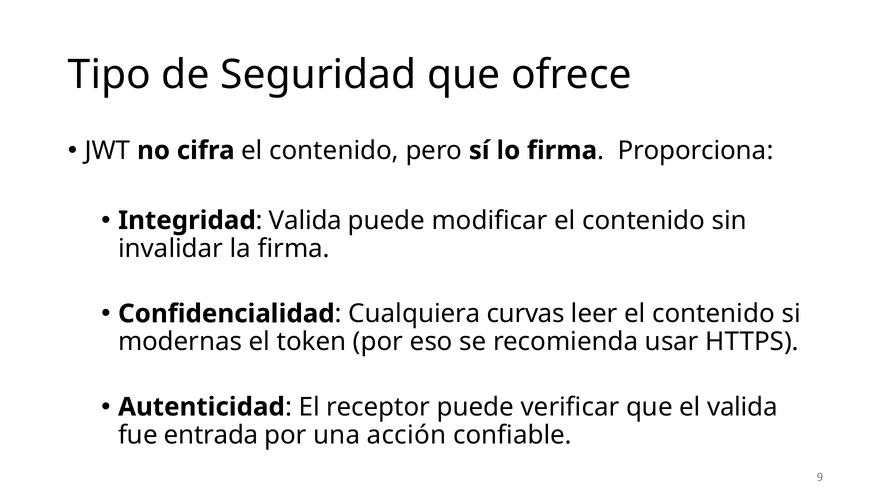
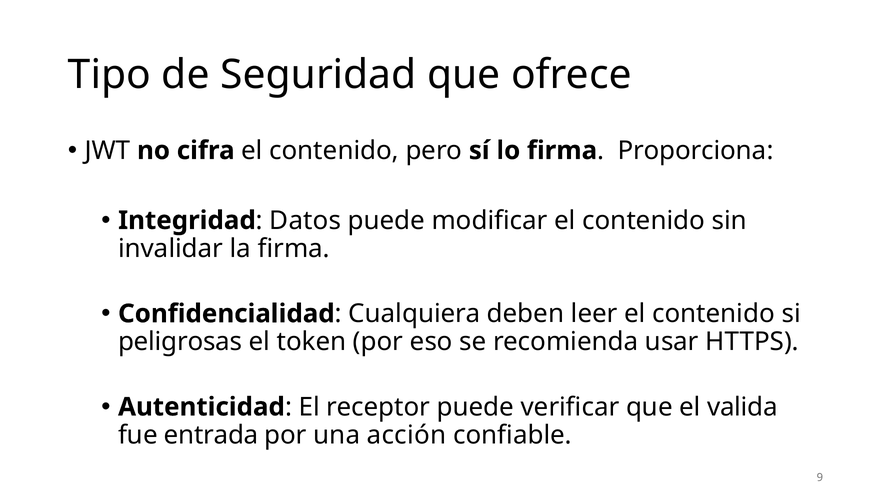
Valida: Valida -> Datos (305, 221)
curvas: curvas -> deben (526, 314)
modernas: modernas -> peligrosas (180, 342)
